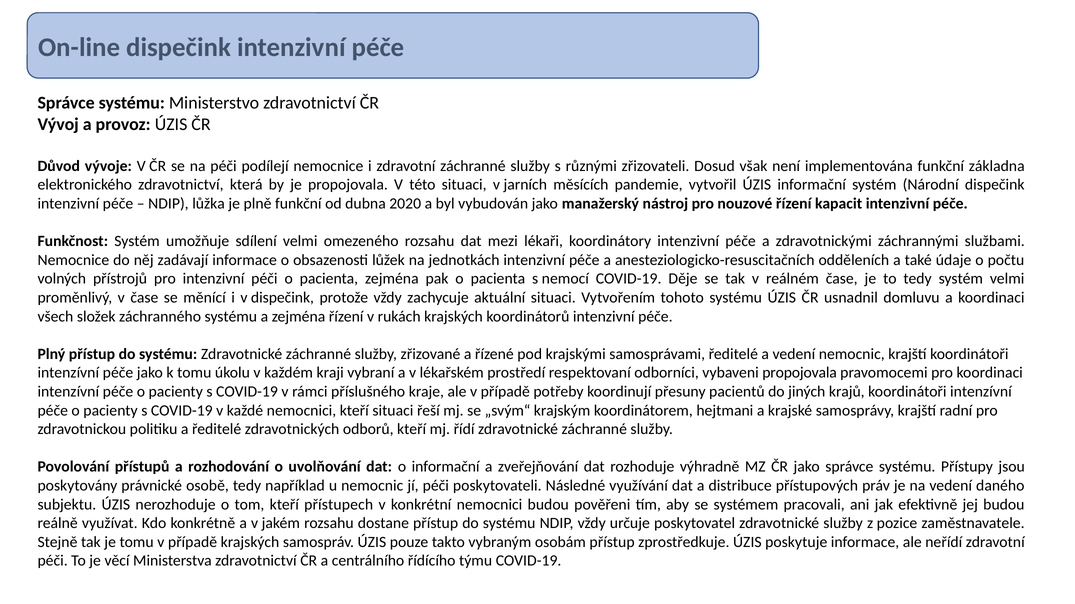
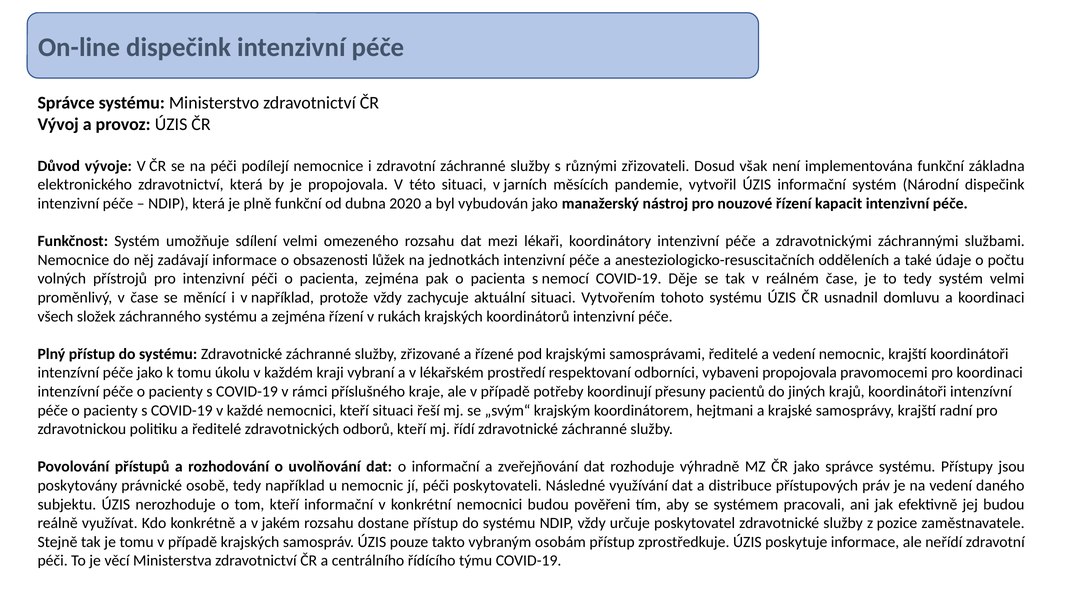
NDIP lůžka: lůžka -> která (209, 204)
v dispečink: dispečink -> například (282, 298)
kteří přístupech: přístupech -> informační (339, 505)
